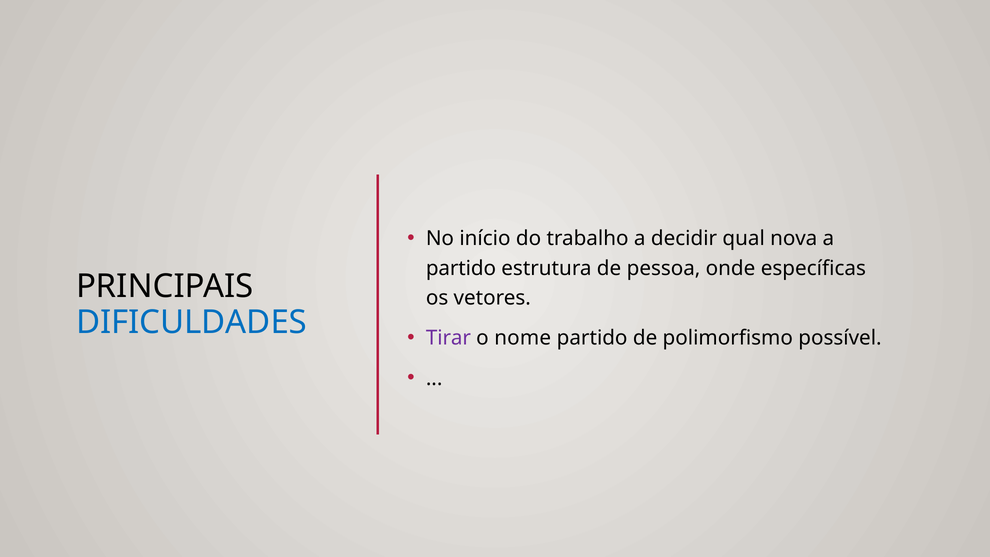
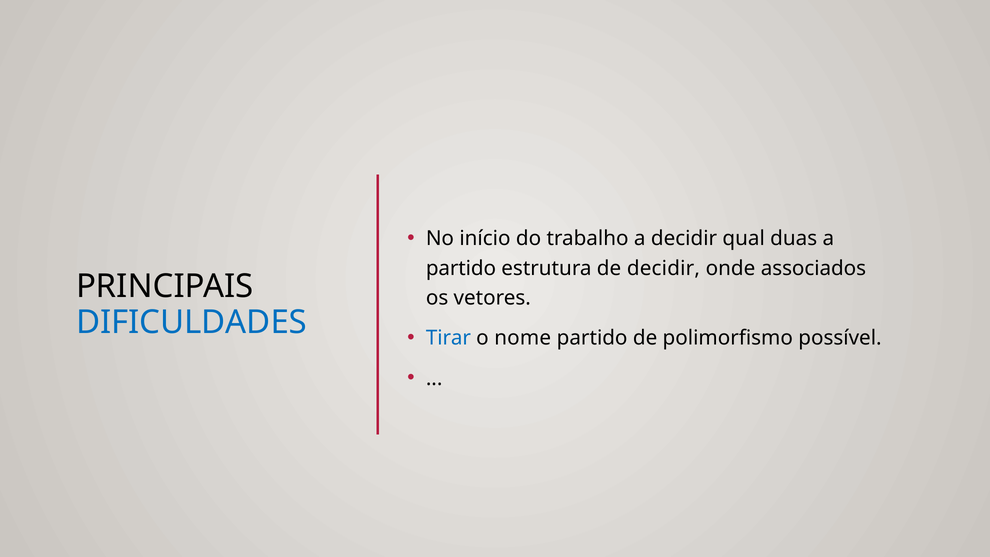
nova: nova -> duas (794, 239)
de pessoa: pessoa -> decidir (663, 268)
específicas: específicas -> associados (813, 268)
Tirar colour: purple -> blue (448, 338)
